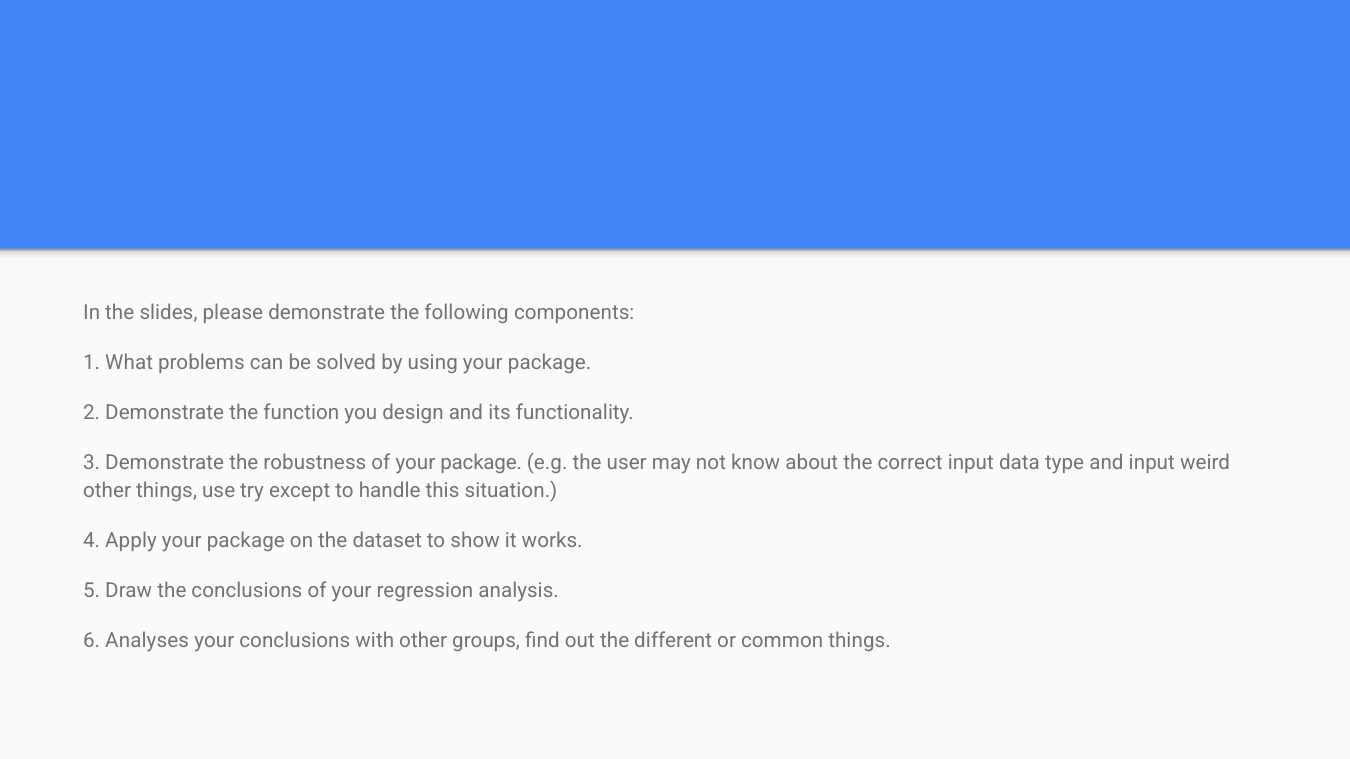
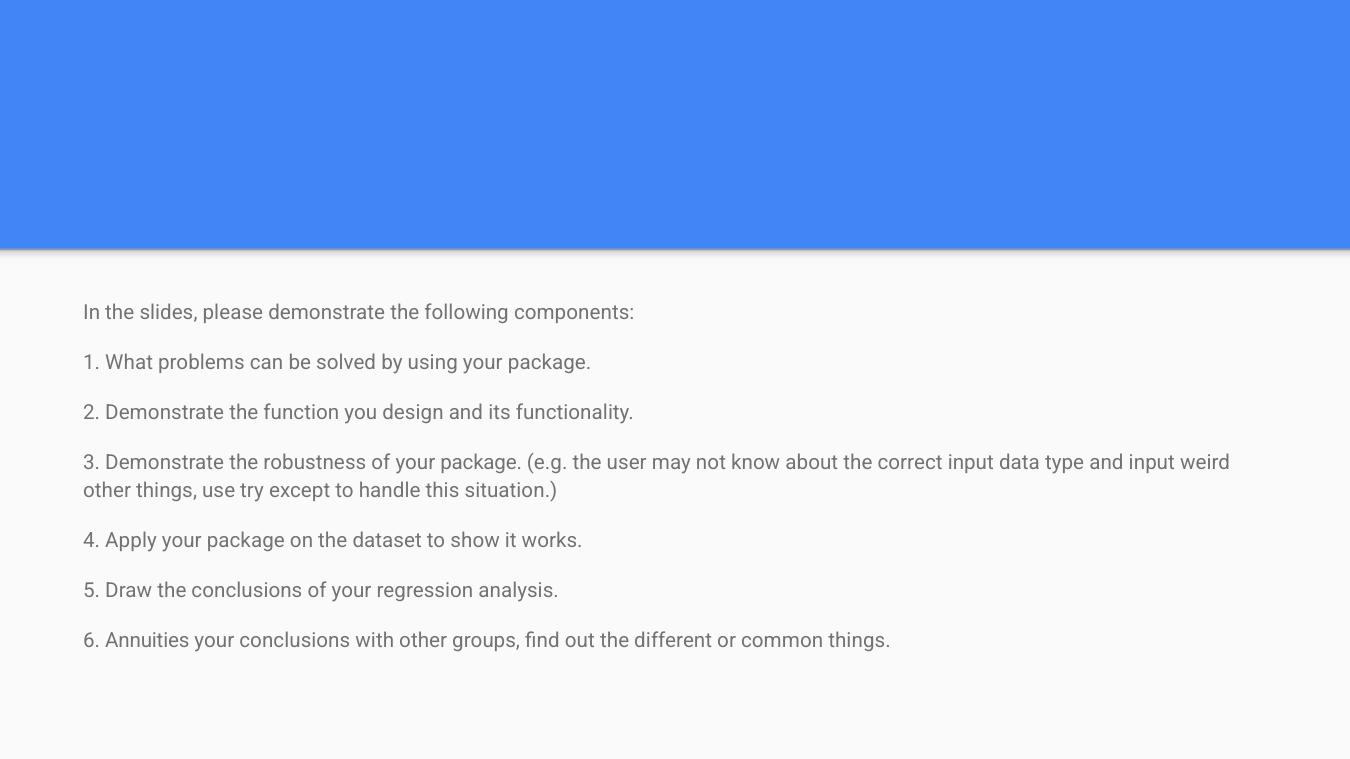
Analyses: Analyses -> Annuities (147, 641)
